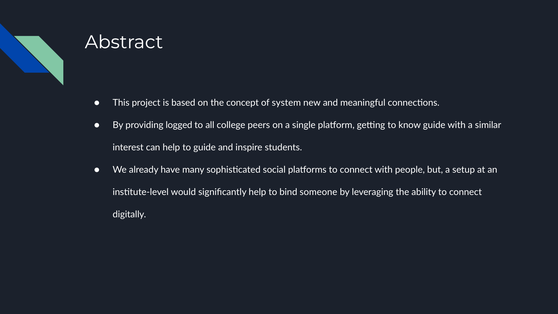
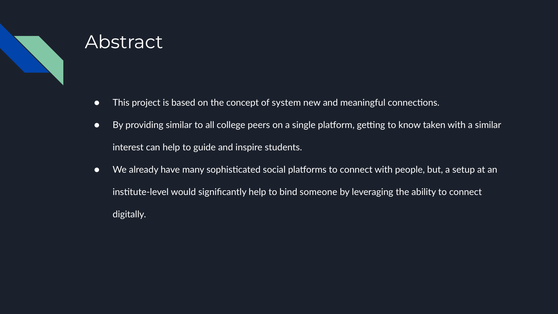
providing logged: logged -> similar (179, 125)
know guide: guide -> taken (434, 125)
